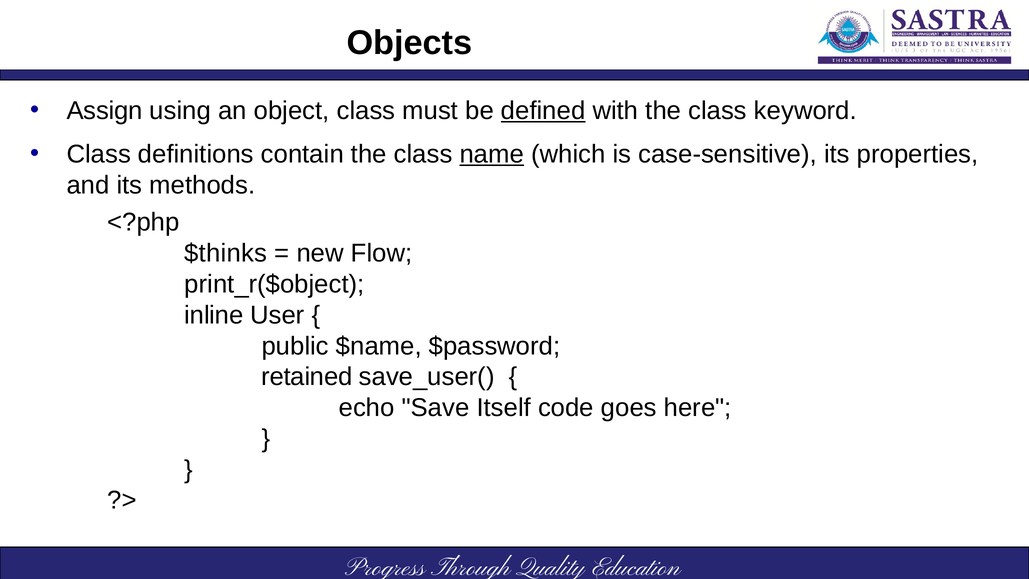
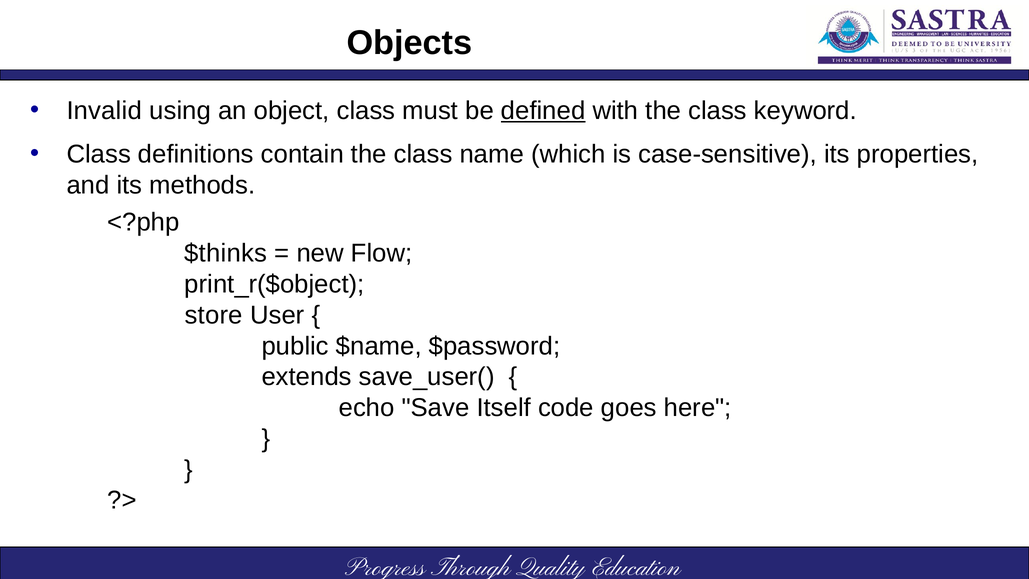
Assign: Assign -> Invalid (104, 110)
name underline: present -> none (492, 154)
inline: inline -> store (214, 315)
retained: retained -> extends (307, 377)
